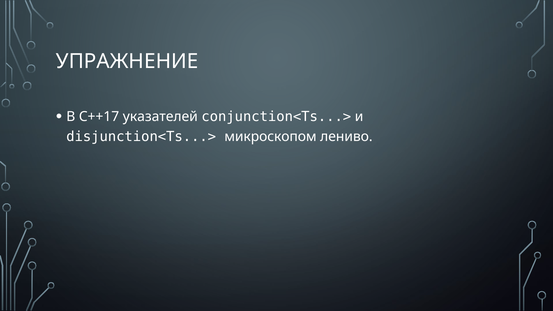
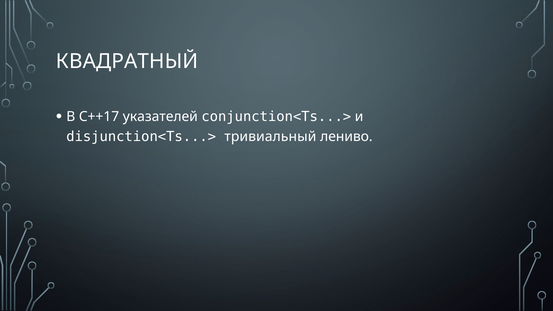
УПРАЖНЕНИЕ: УПРАЖНЕНИЕ -> КВАДРАТНЫЙ (127, 61)
микроскопом: микроскопом -> тривиальный (270, 137)
